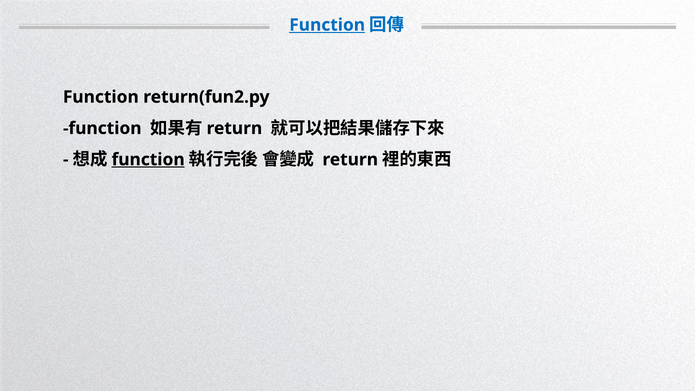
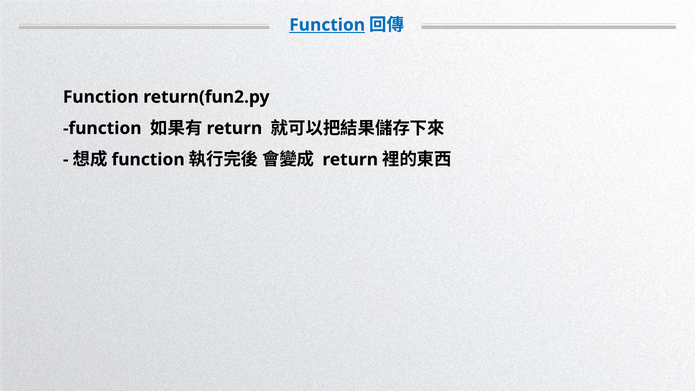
function underline: present -> none (148, 159)
